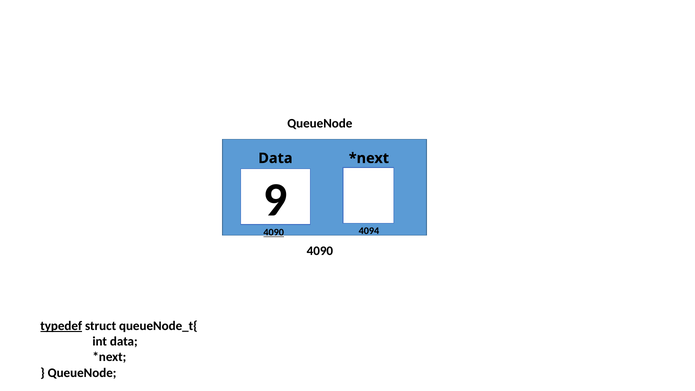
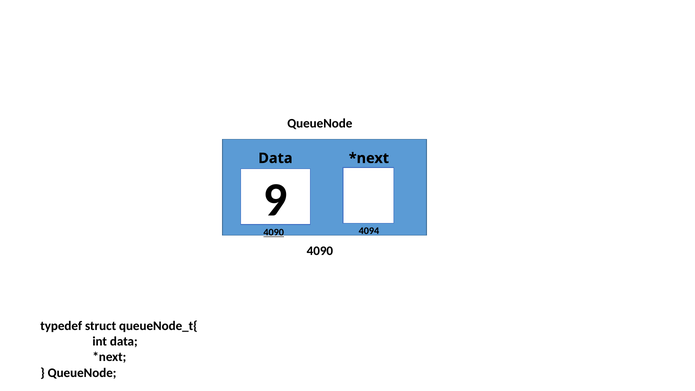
typedef underline: present -> none (61, 326)
